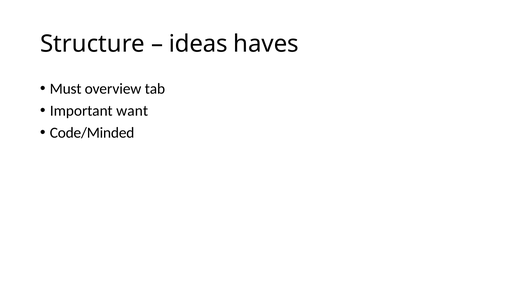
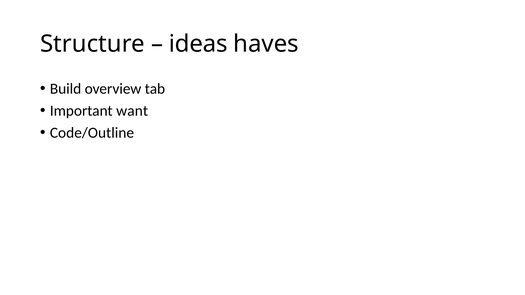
Must: Must -> Build (66, 89)
Code/Minded: Code/Minded -> Code/Outline (92, 133)
